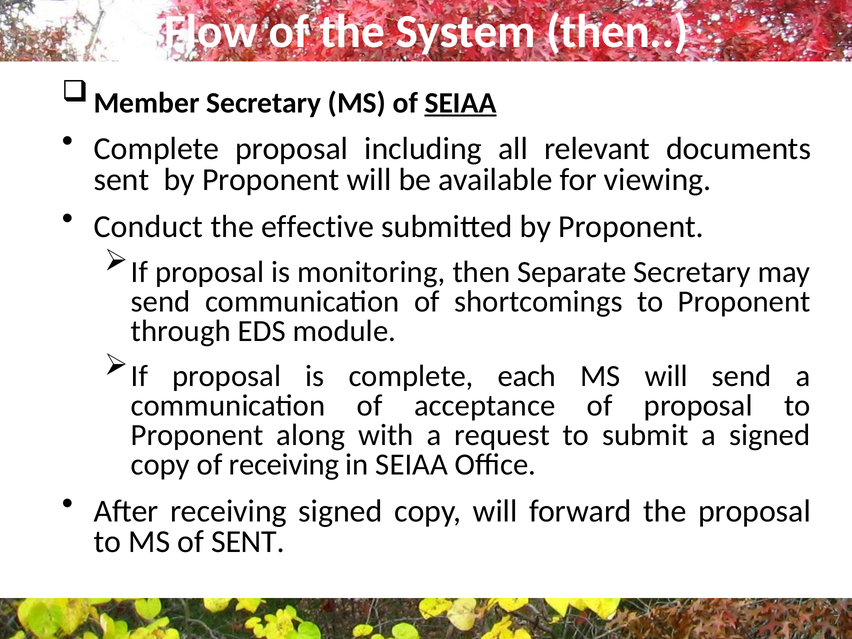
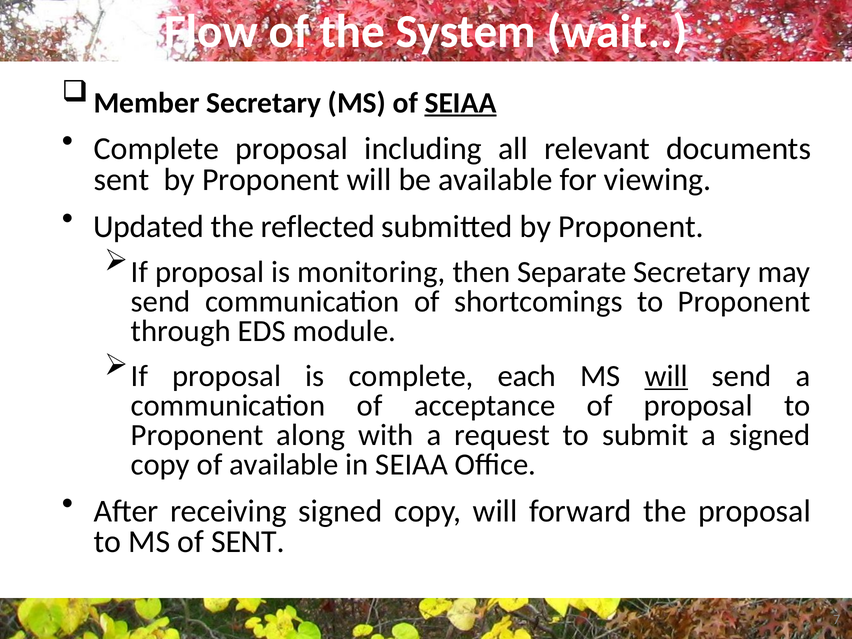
System then: then -> wait (617, 32)
Conduct: Conduct -> Updated (149, 227)
effective: effective -> reflected (318, 227)
will underline: none -> present (666, 376)
of receiving: receiving -> available (284, 465)
